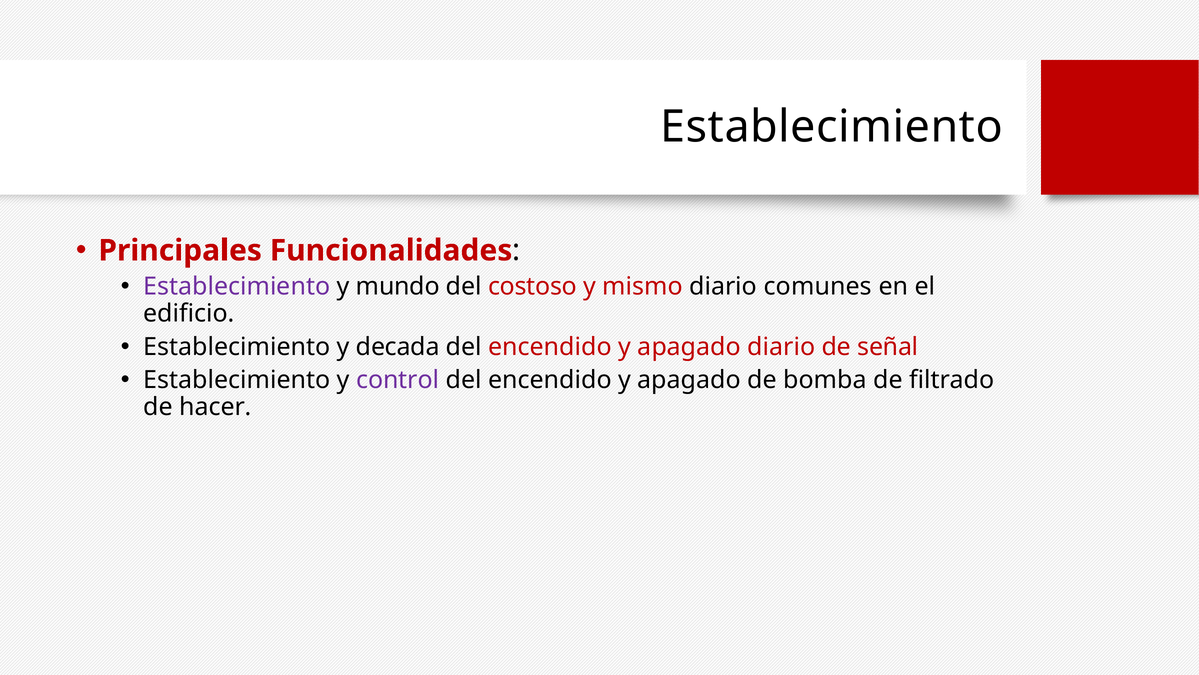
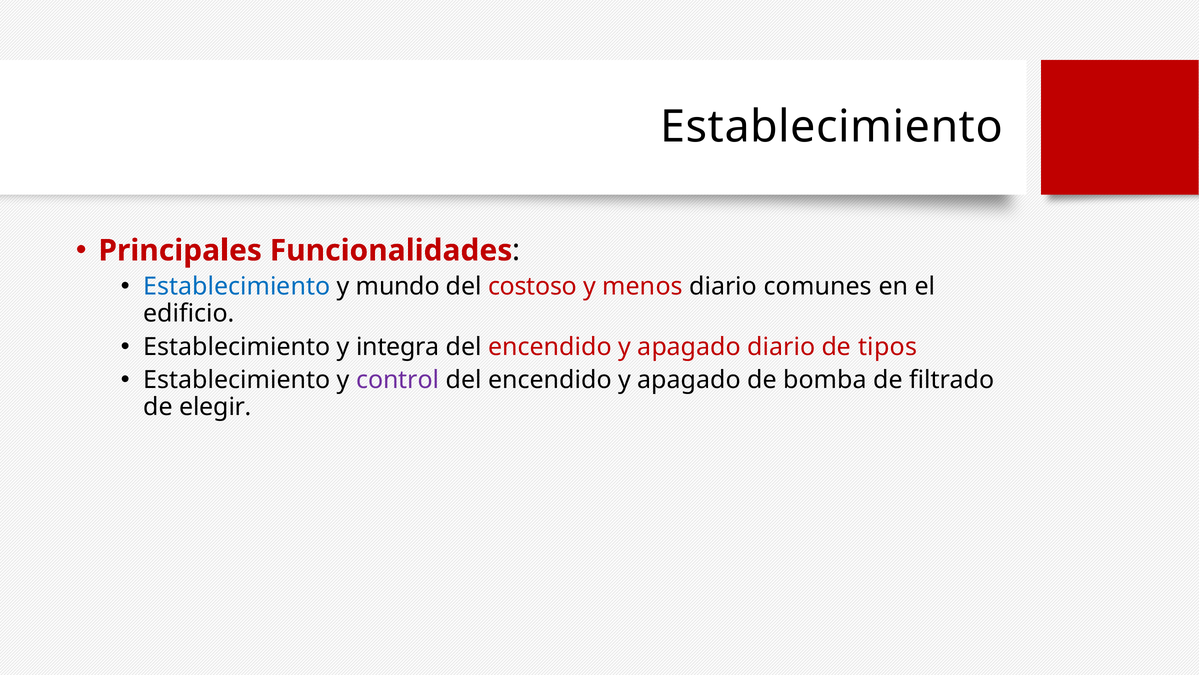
Establecimiento colour: purple -> blue (237, 286)
mismo: mismo -> menos (642, 286)
decada: decada -> integra (398, 347)
señal: señal -> tipos (888, 347)
hacer: hacer -> elegir (216, 407)
